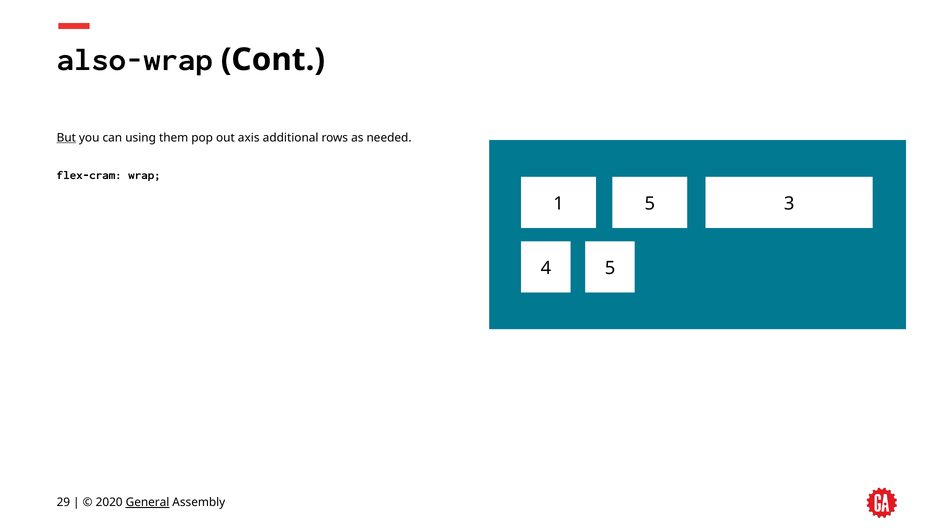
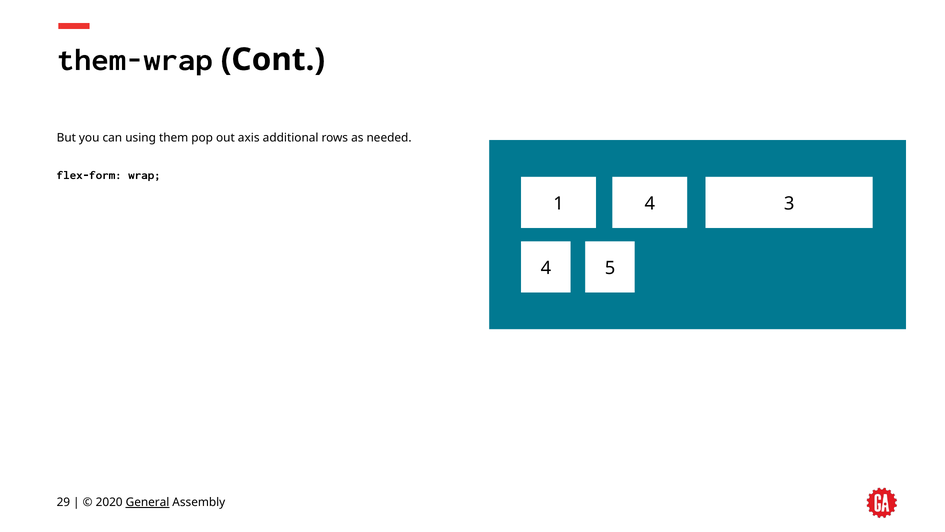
also-wrap: also-wrap -> them-wrap (135, 60)
But underline: present -> none (66, 138)
flex-cram: flex-cram -> flex-form (89, 175)
1 5: 5 -> 4 (650, 204)
